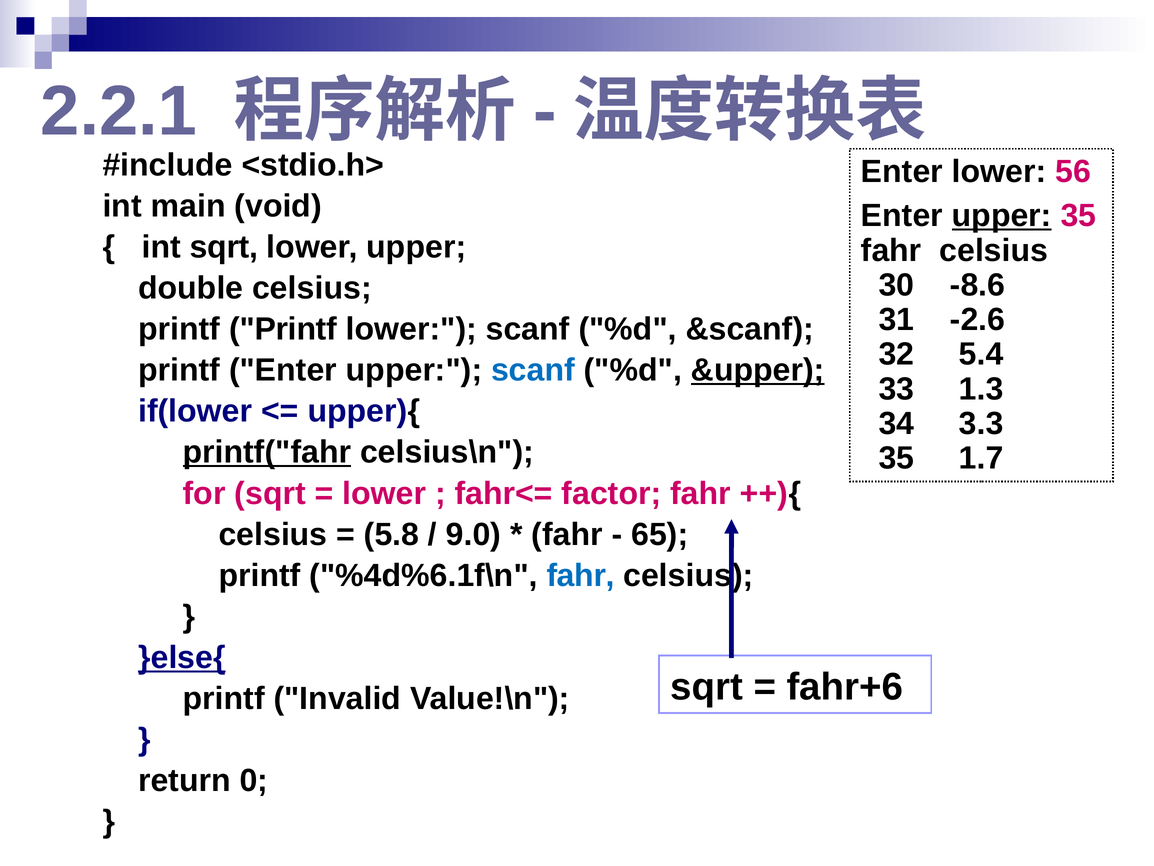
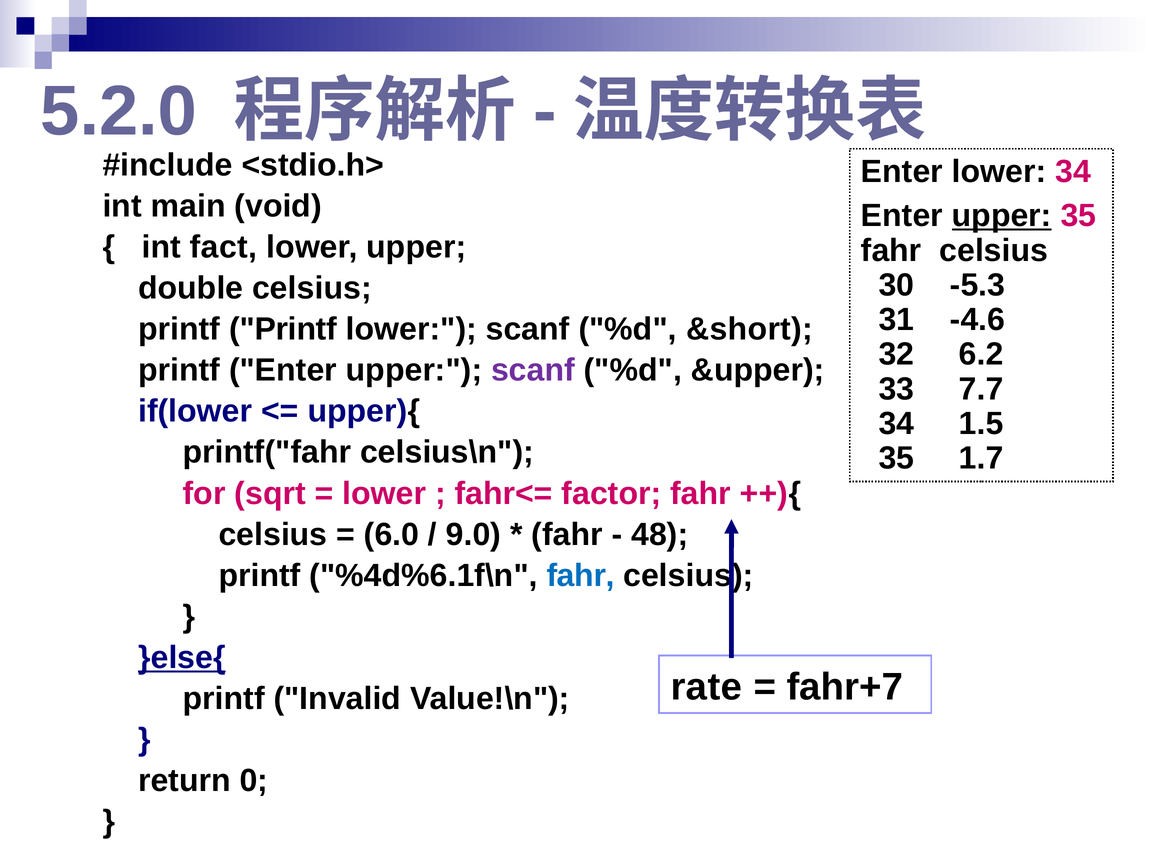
2.2.1: 2.2.1 -> 5.2.0 (119, 111)
lower 56: 56 -> 34 (1073, 171)
int sqrt: sqrt -> fact (224, 247)
-8.6: -8.6 -> -5.3 (978, 285)
-2.6: -2.6 -> -4.6 (978, 320)
&scanf: &scanf -> &short (750, 329)
5.4: 5.4 -> 6.2 (981, 354)
scanf colour: blue -> purple (533, 370)
&upper underline: present -> none (758, 370)
1.3: 1.3 -> 7.7 (981, 389)
3.3: 3.3 -> 1.5 (981, 423)
printf("fahr underline: present -> none (267, 452)
5.8: 5.8 -> 6.0 (391, 534)
65: 65 -> 48 (660, 534)
sqrt: sqrt -> rate (706, 687)
fahr+6: fahr+6 -> fahr+7 (845, 687)
